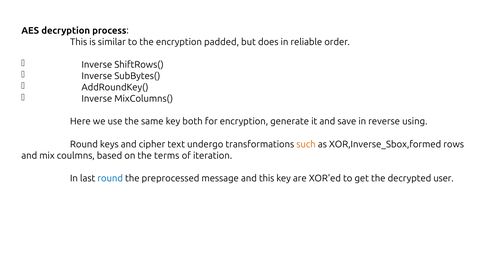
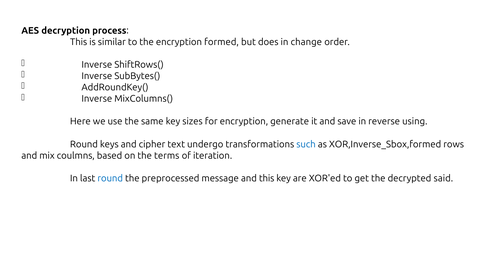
padded: padded -> formed (222, 42)
reliable: reliable -> change (306, 42)
both: both -> sizes (193, 121)
such colour: orange -> blue (306, 144)
user: user -> said (443, 178)
